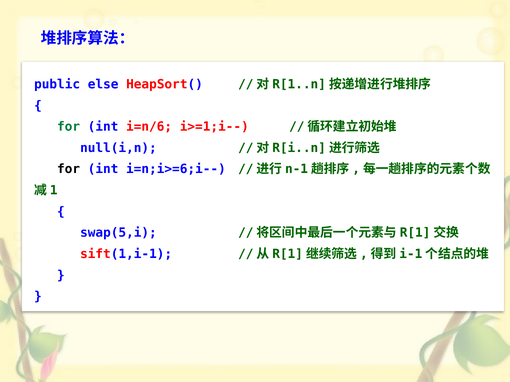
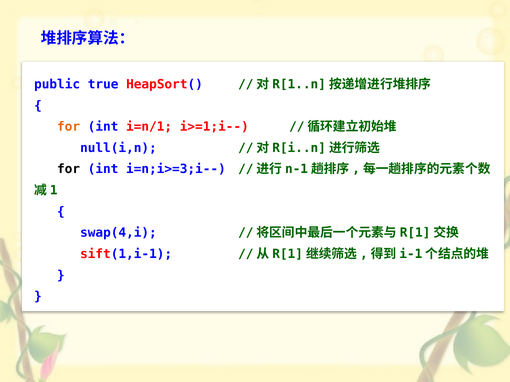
else: else -> true (103, 84)
for colour: green -> orange (69, 127)
i=n/6: i=n/6 -> i=n/1 (149, 127)
i=n;i>=6;i--: i=n;i>=6;i-- -> i=n;i>=3;i-- (176, 169)
swap(5,i: swap(5,i -> swap(4,i (118, 233)
